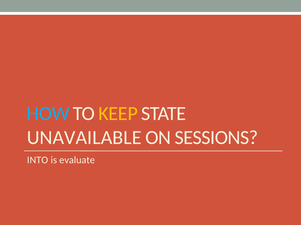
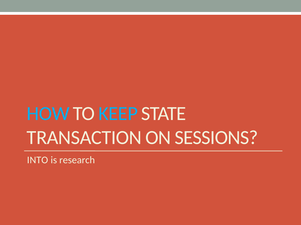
KEEP colour: yellow -> light blue (118, 114)
UNAVAILABLE: UNAVAILABLE -> TRANSACTION (84, 138)
evaluate: evaluate -> research (77, 160)
